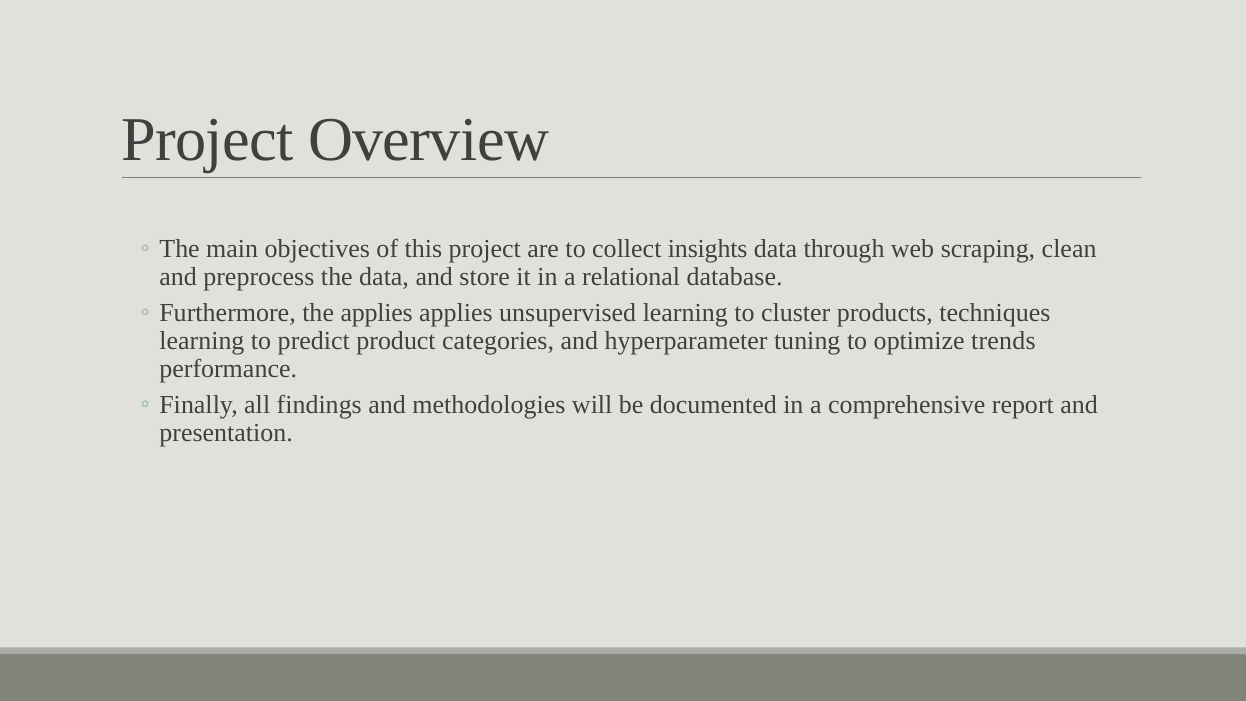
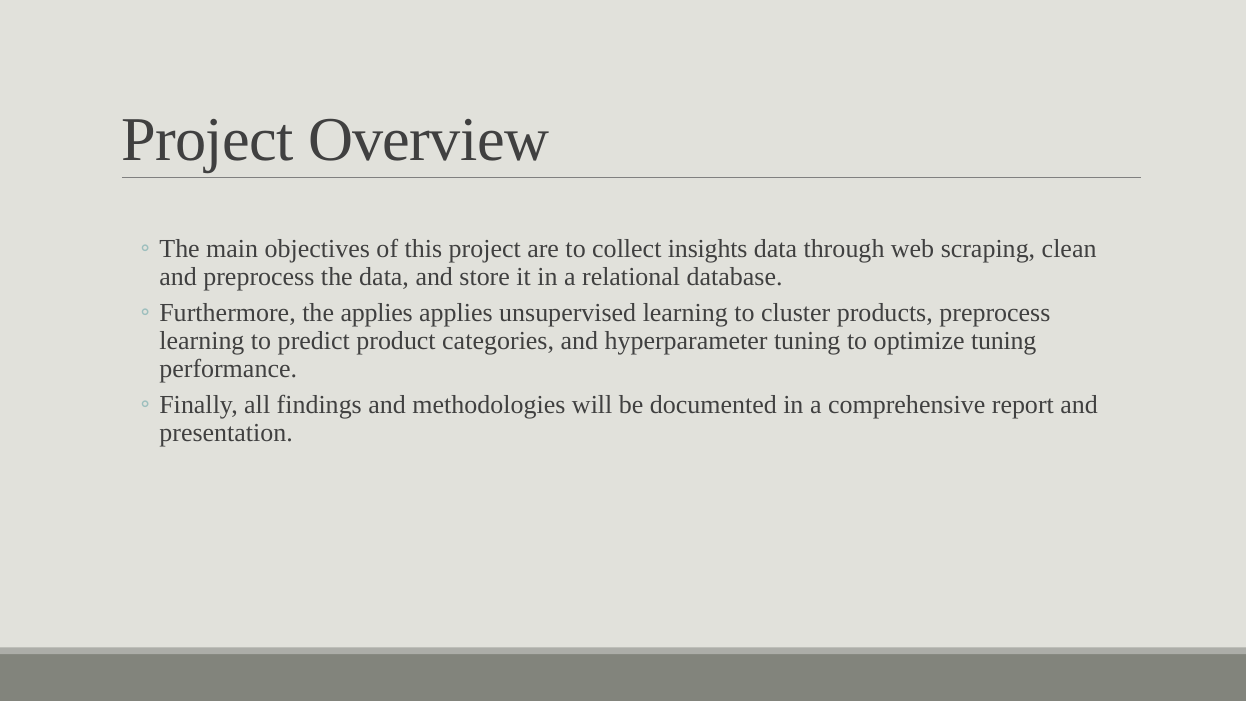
products techniques: techniques -> preprocess (995, 313)
optimize trends: trends -> tuning (1004, 341)
